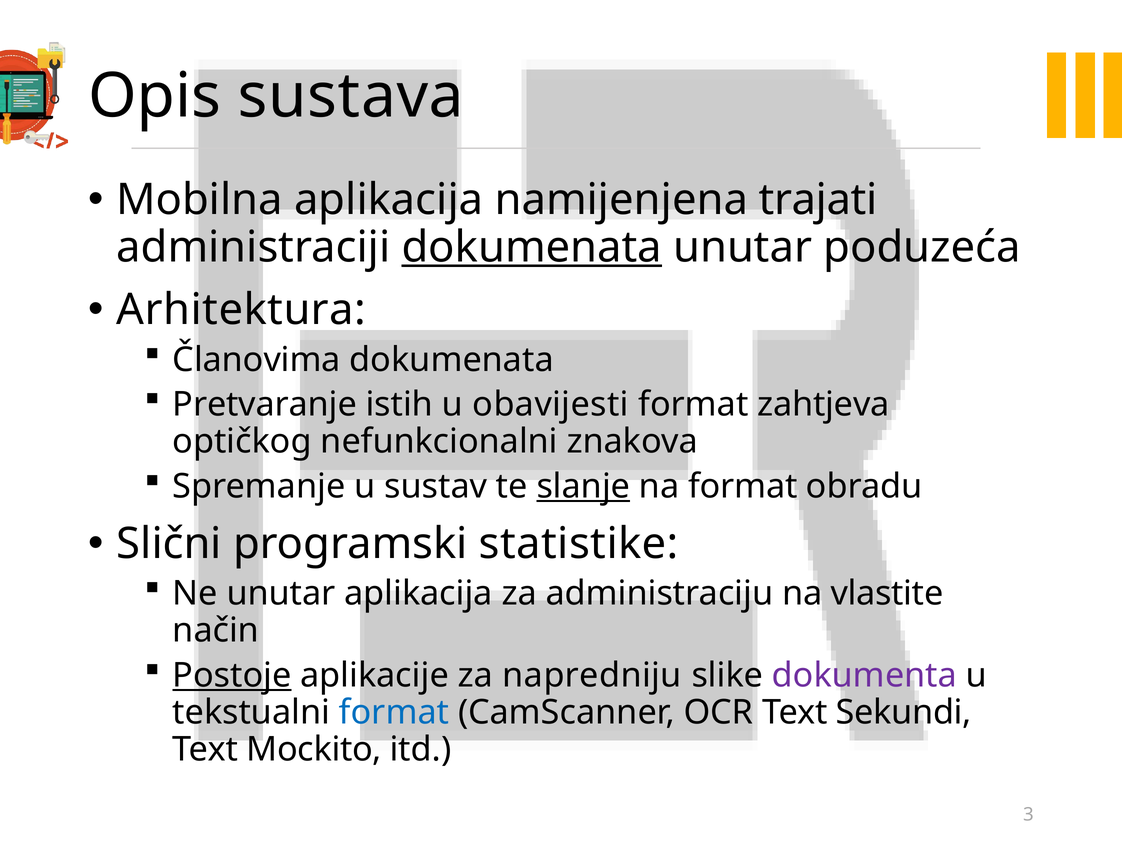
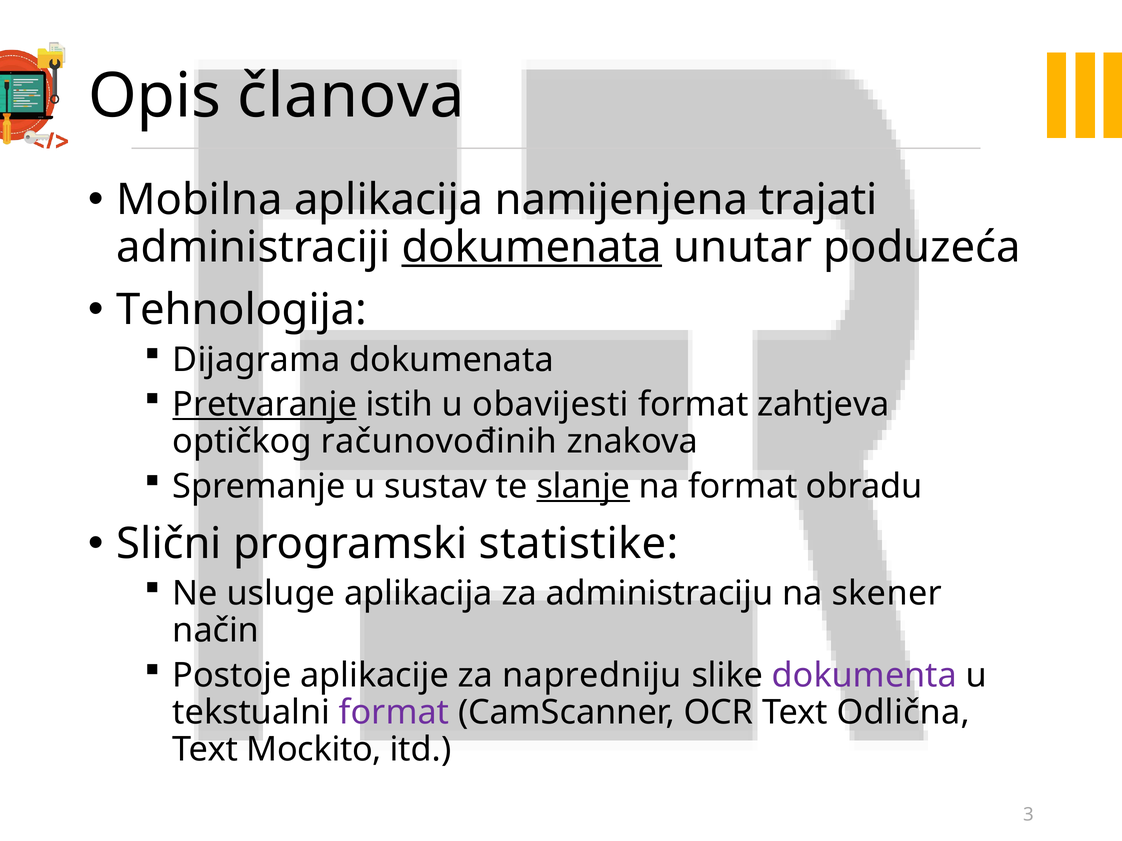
sustava: sustava -> članova (351, 96)
Arhitektura: Arhitektura -> Tehnologija (242, 310)
Članovima: Članovima -> Dijagrama (257, 360)
Pretvaranje underline: none -> present (265, 405)
nefunkcionalni: nefunkcionalni -> računovođinih (439, 442)
Ne unutar: unutar -> usluge (281, 594)
vlastite: vlastite -> skener (887, 594)
Postoje underline: present -> none (232, 676)
format colour: blue -> purple (394, 713)
Sekundi: Sekundi -> Odlična (903, 713)
